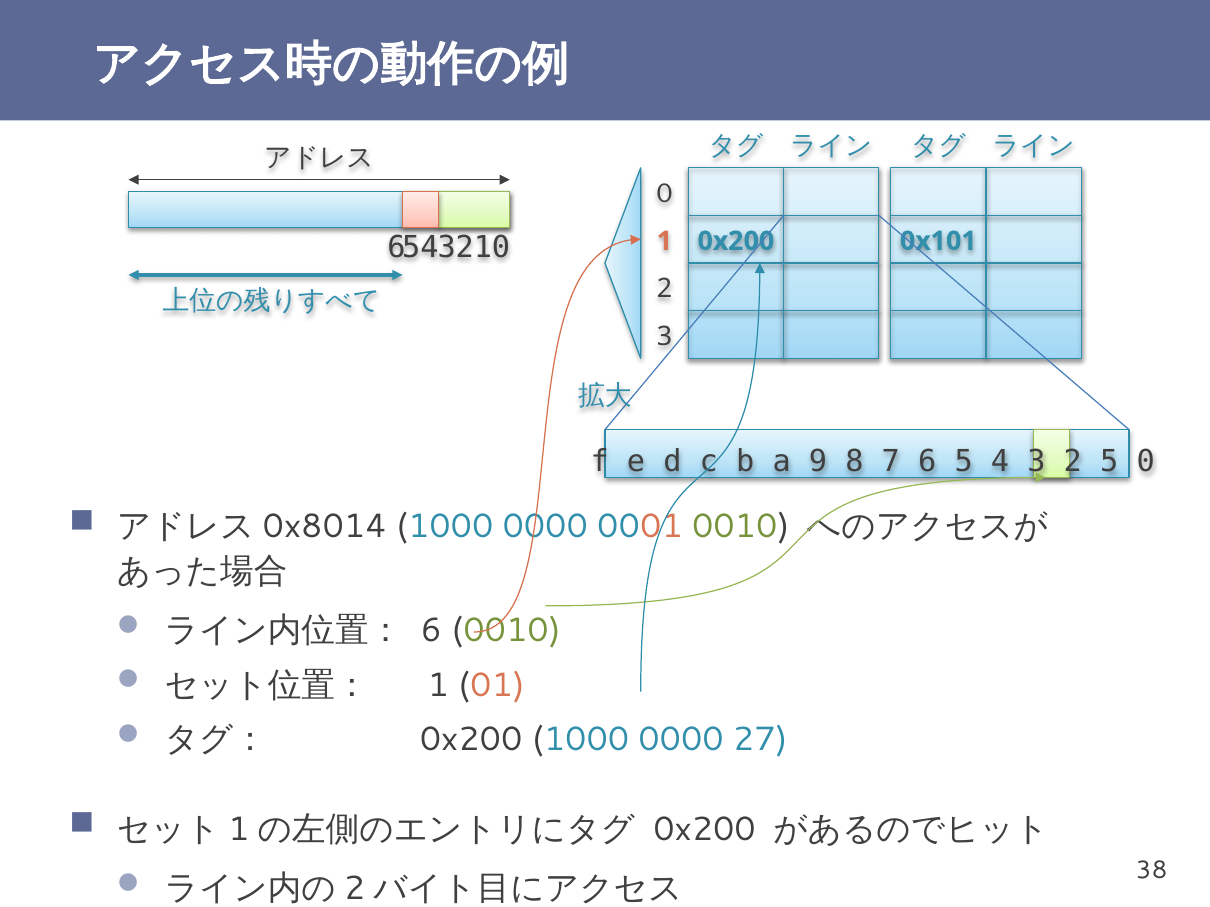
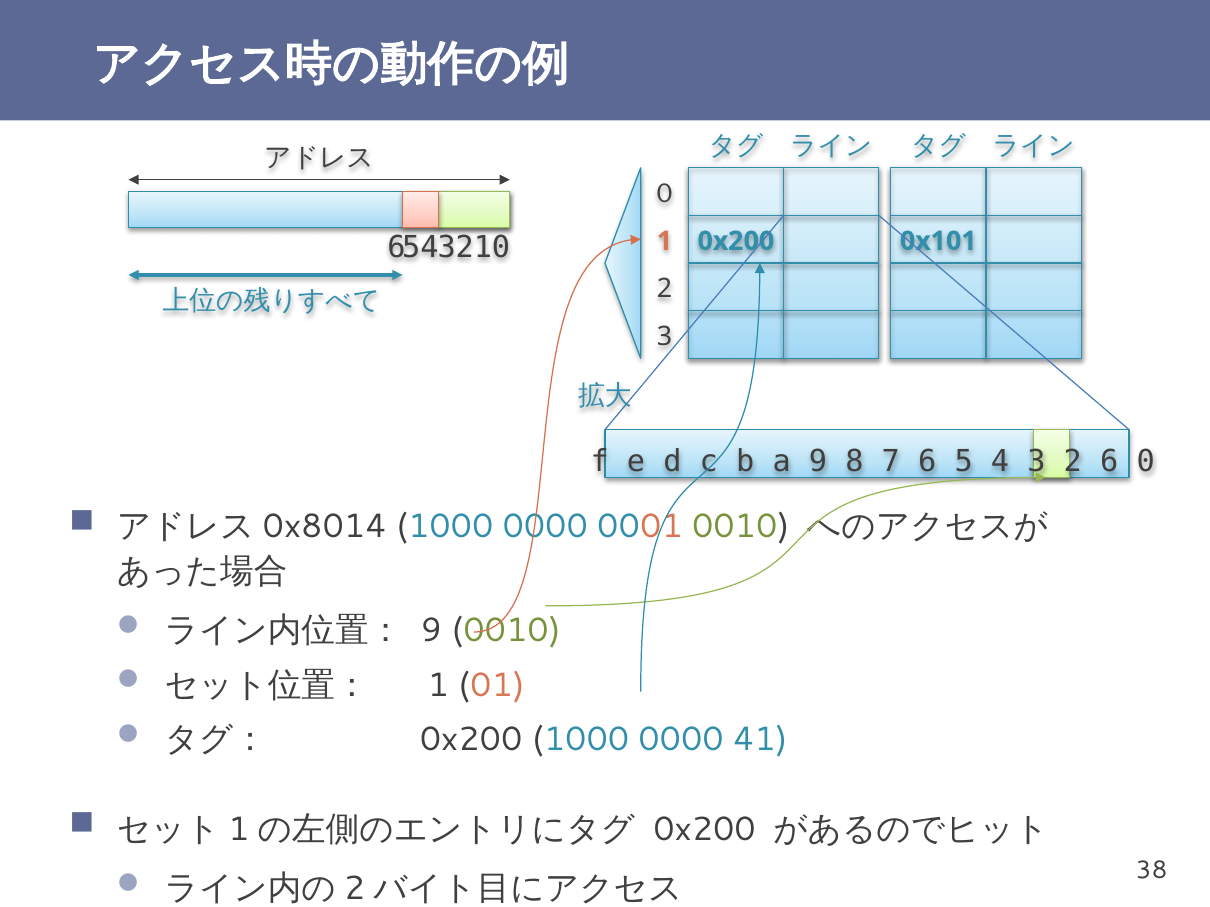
2 5: 5 -> 6 (1109, 462)
6: 6 -> 9 (431, 631)
27: 27 -> 41 (760, 740)
